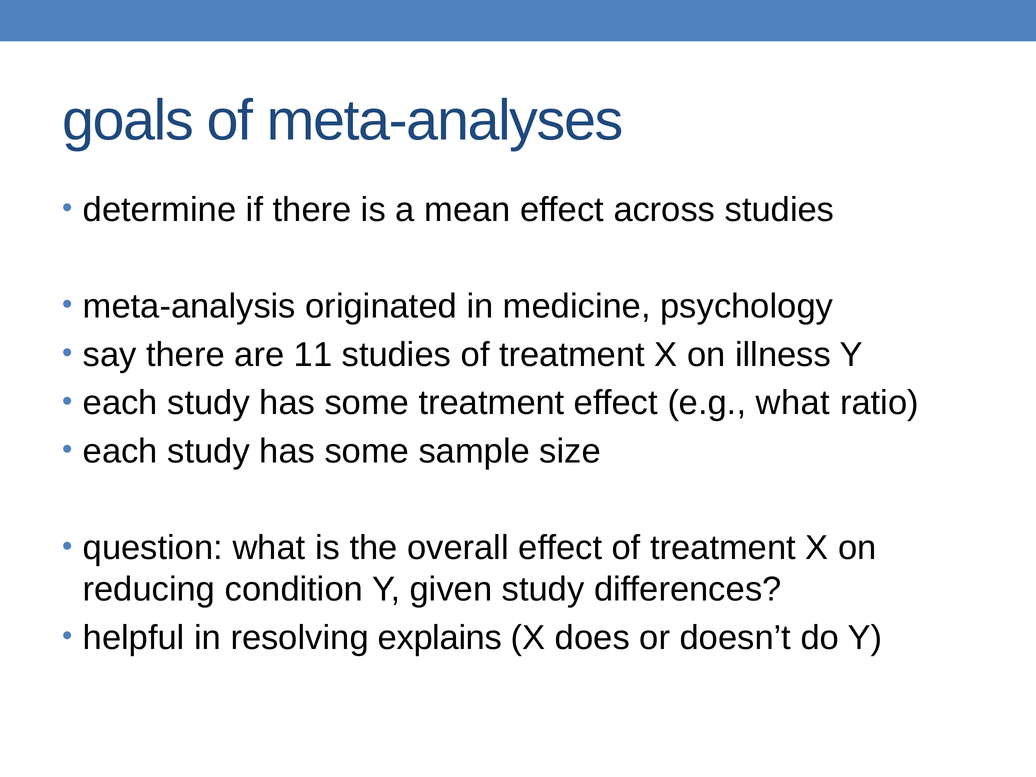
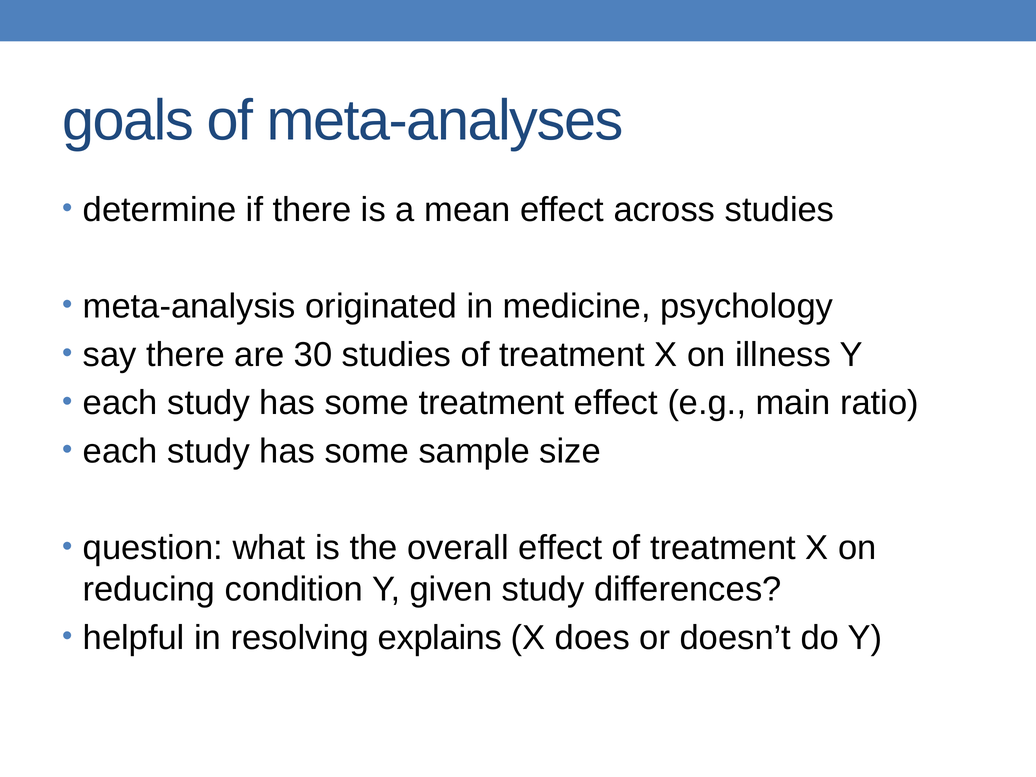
11: 11 -> 30 (313, 355)
e.g what: what -> main (793, 403)
